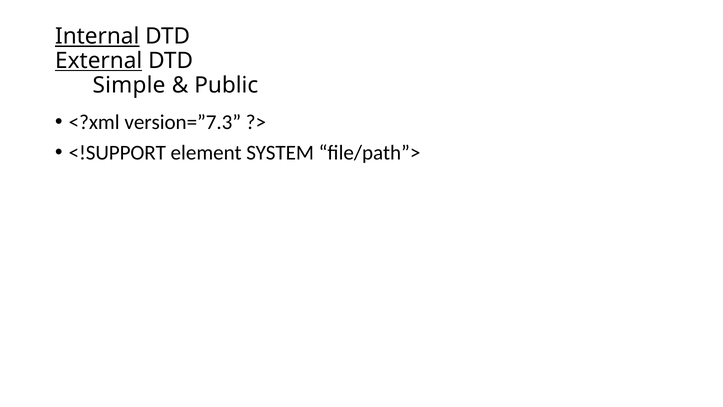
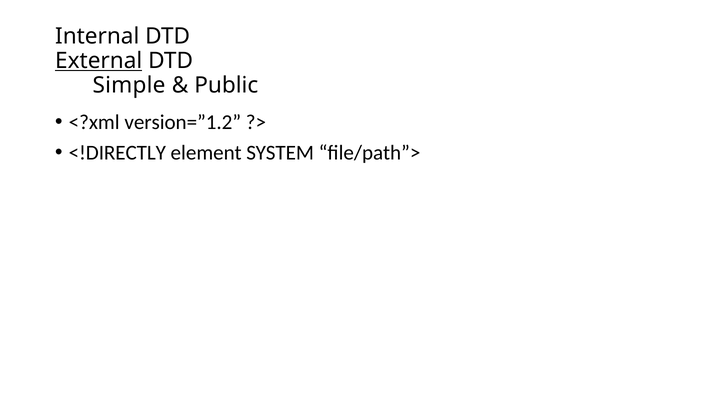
Internal underline: present -> none (97, 36)
version=”7.3: version=”7.3 -> version=”1.2 (183, 122)
<!SUPPORT: <!SUPPORT -> <!DIRECTLY (117, 153)
